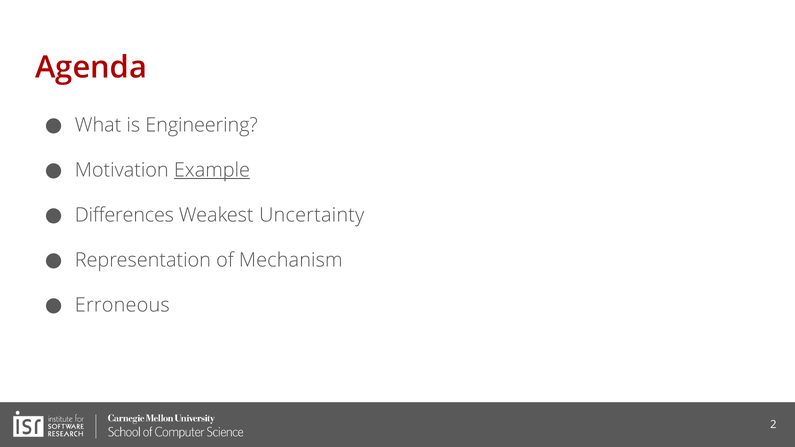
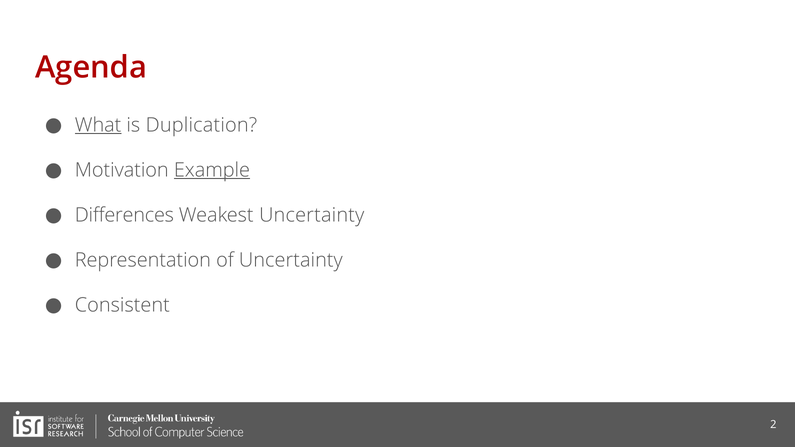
What underline: none -> present (98, 125)
Engineering: Engineering -> Duplication (201, 125)
of Mechanism: Mechanism -> Uncertainty (291, 260)
Erroneous: Erroneous -> Consistent (122, 305)
